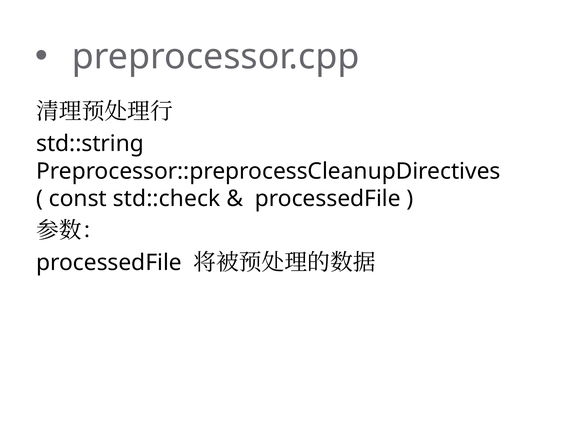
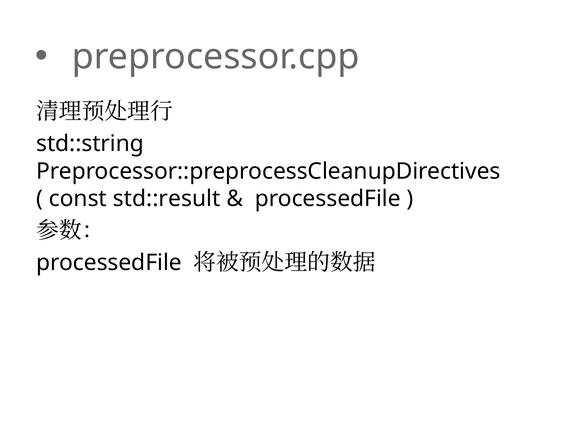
std::check: std::check -> std::result (167, 199)
